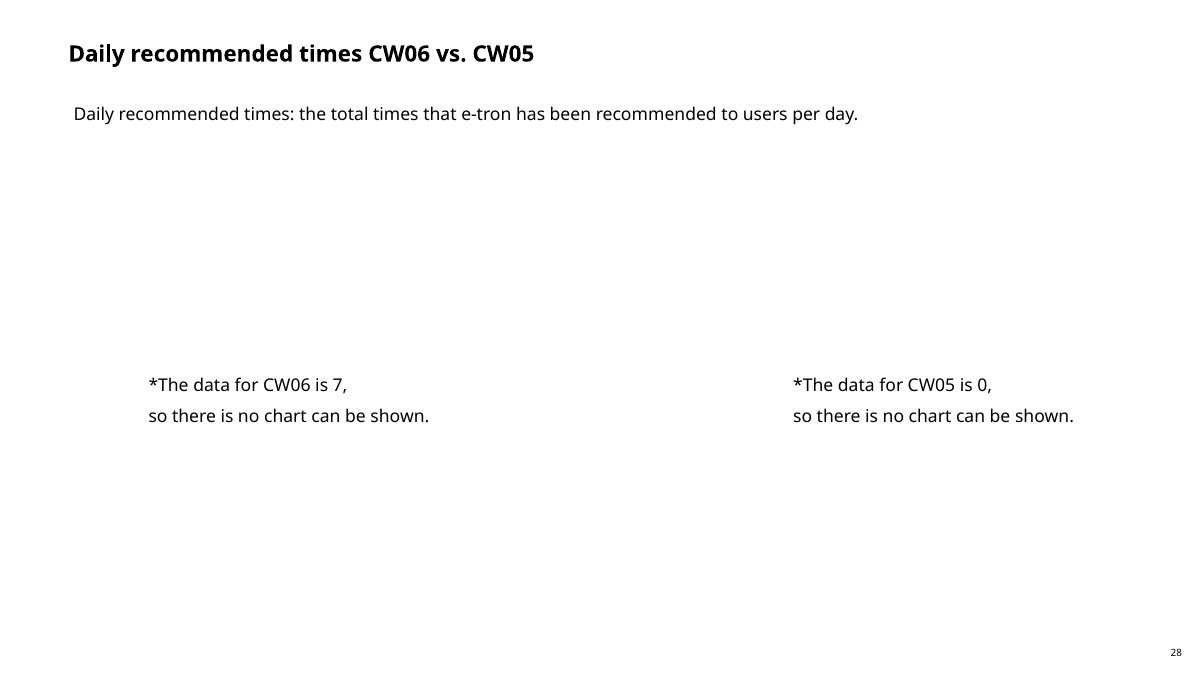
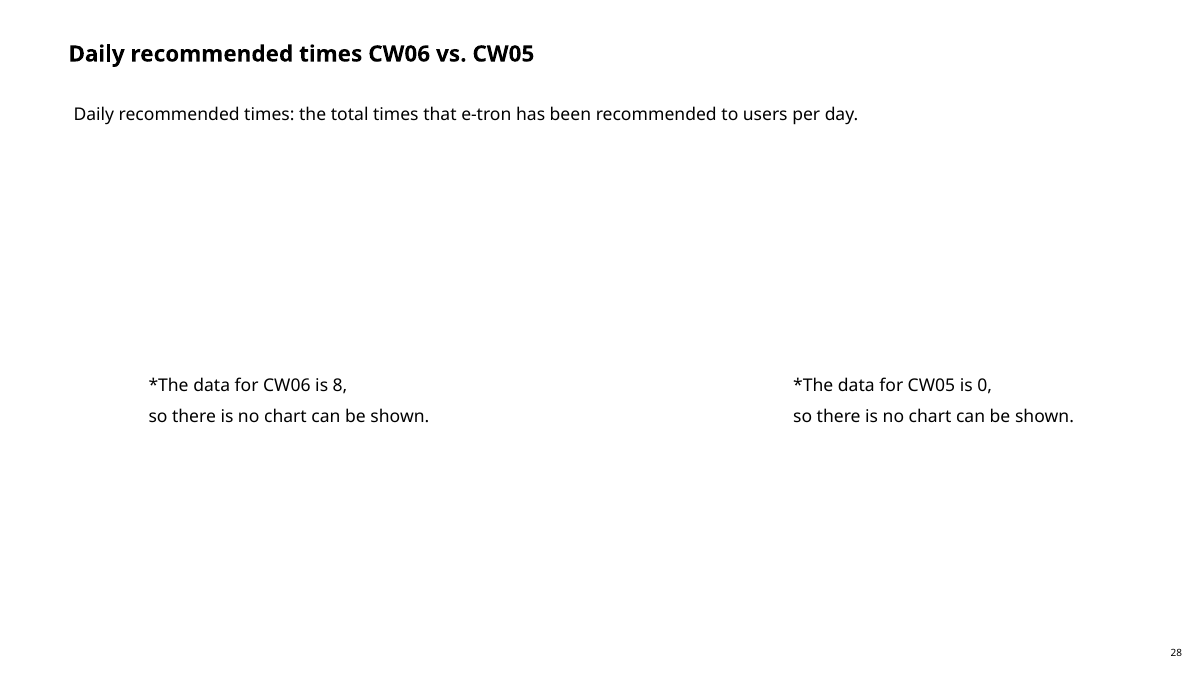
7: 7 -> 8 (340, 385)
